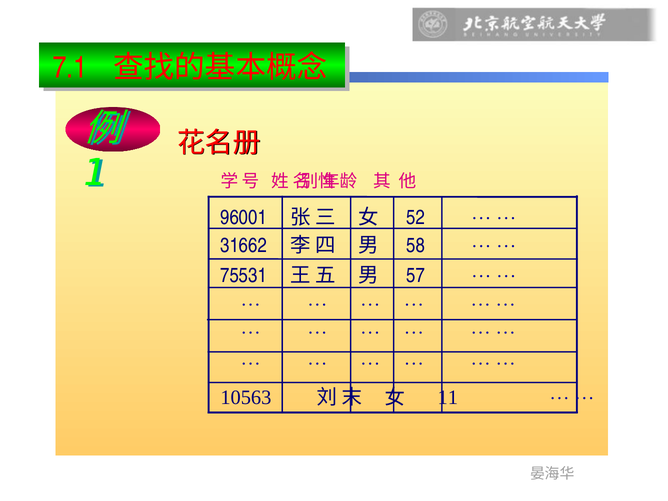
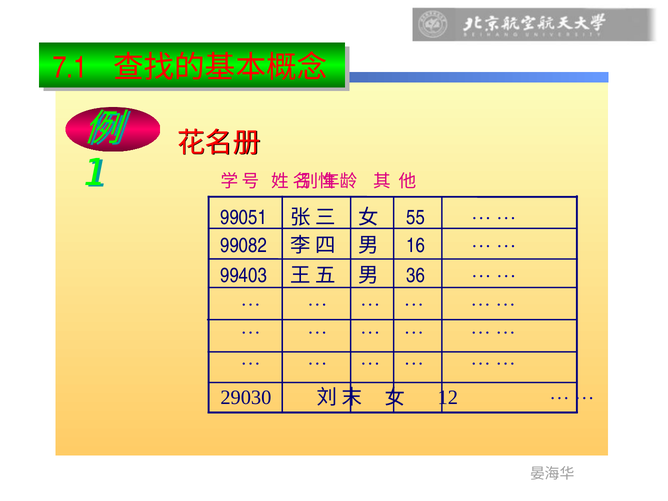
96001: 96001 -> 99051 (244, 217)
52: 52 -> 55 (416, 217)
31662: 31662 -> 99082 (244, 246)
58: 58 -> 16 (416, 246)
75531: 75531 -> 99403 (244, 276)
57: 57 -> 36 (416, 276)
10563: 10563 -> 29030 (246, 397)
11: 11 -> 12 (448, 397)
